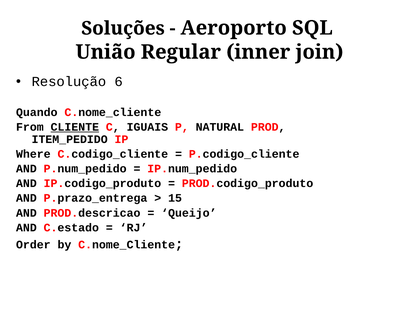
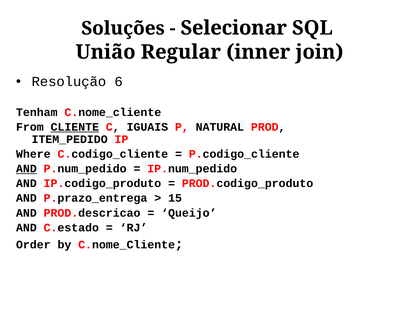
Aeroporto: Aeroporto -> Selecionar (234, 28)
Quando: Quando -> Tenham (37, 113)
AND underline: none -> present (26, 169)
